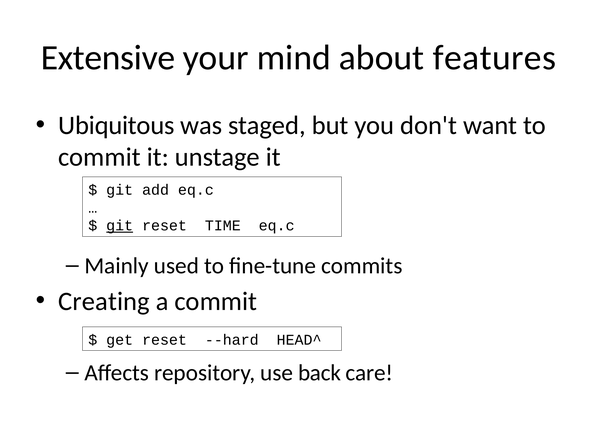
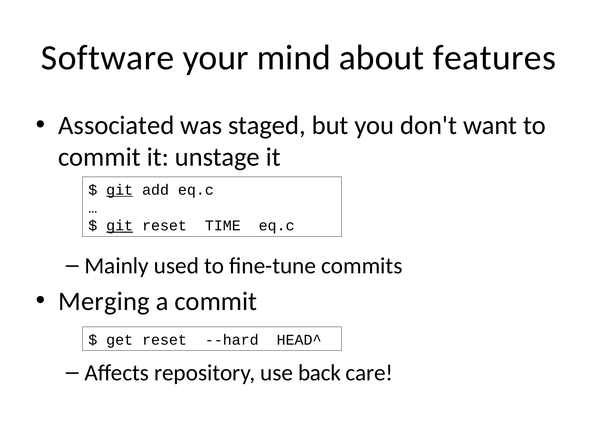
Extensive: Extensive -> Software (108, 58)
Ubiquitous: Ubiquitous -> Associated (116, 125)
git underline: none -> present (120, 190)
Creating: Creating -> Merging (104, 302)
